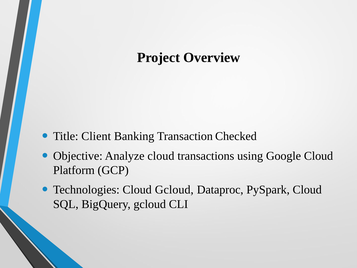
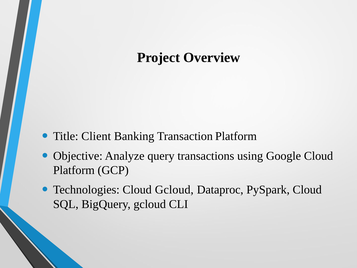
Transaction Checked: Checked -> Platform (236, 136)
Analyze cloud: cloud -> query (161, 156)
